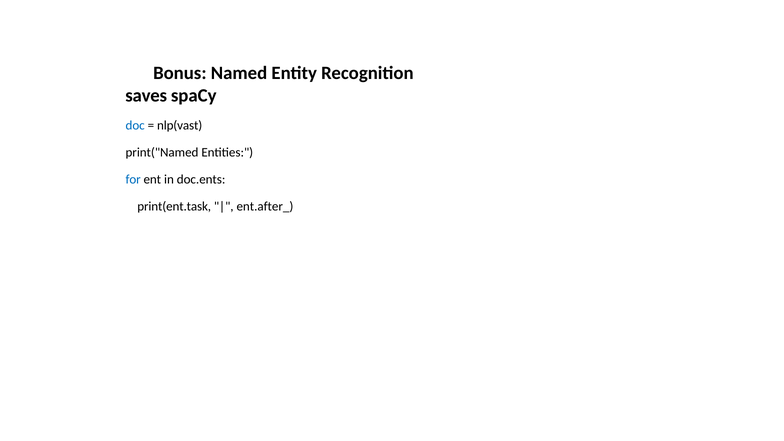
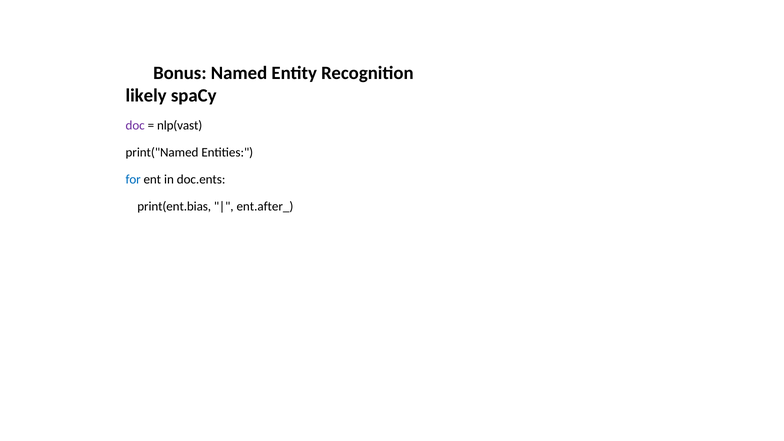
saves: saves -> likely (146, 95)
doc colour: blue -> purple (135, 125)
print(ent.task: print(ent.task -> print(ent.bias (174, 206)
